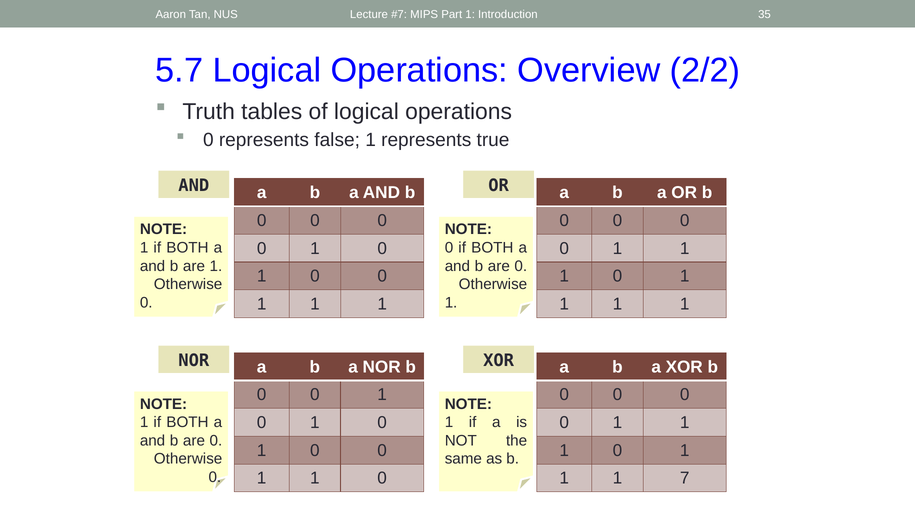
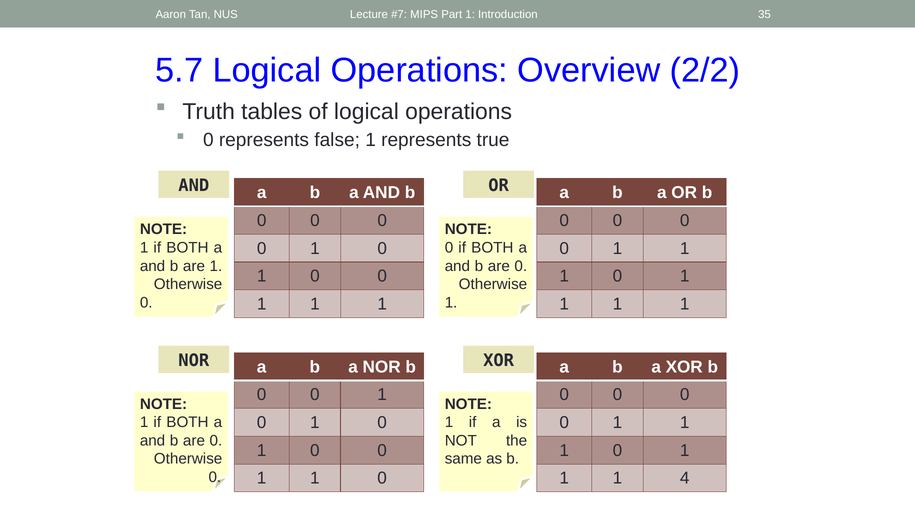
7: 7 -> 4 (685, 478)
